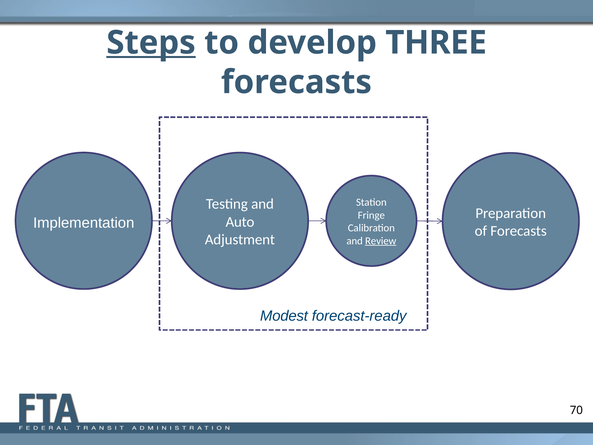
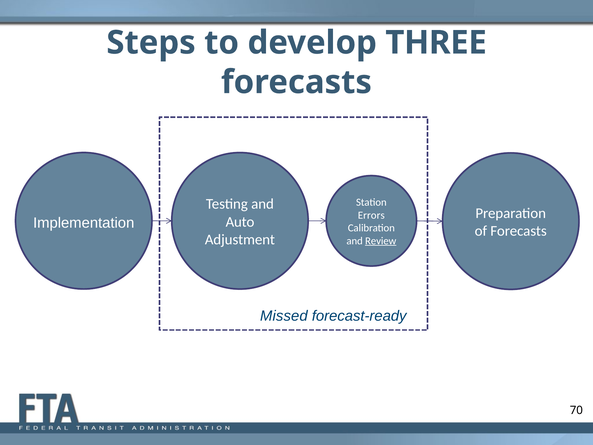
Steps underline: present -> none (151, 43)
Fringe: Fringe -> Errors (371, 215)
Modest: Modest -> Missed (284, 316)
